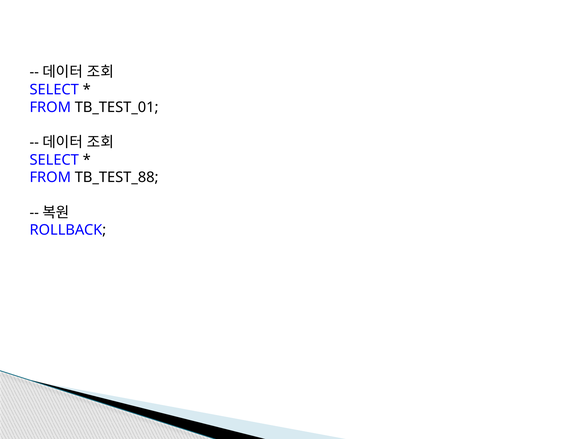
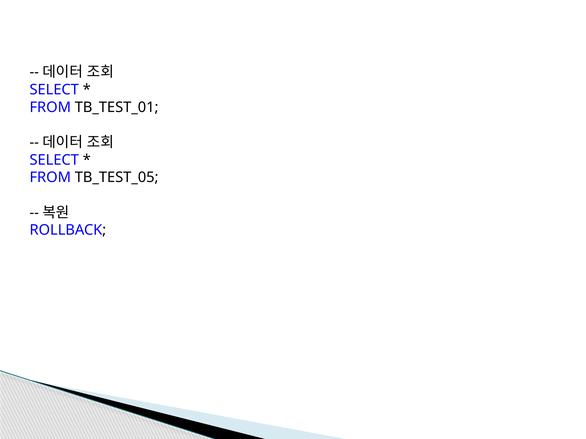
TB_TEST_88: TB_TEST_88 -> TB_TEST_05 (117, 178)
